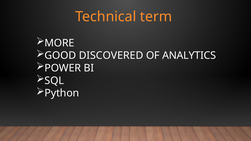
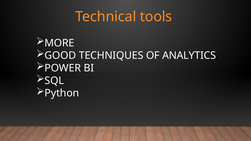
term: term -> tools (156, 17)
DISCOVERED: DISCOVERED -> TECHNIQUES (111, 56)
